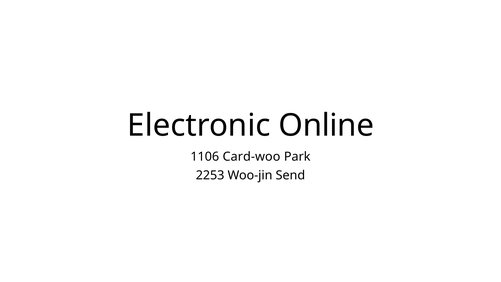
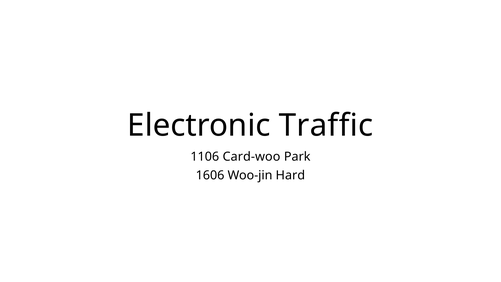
Online: Online -> Traffic (326, 125)
2253: 2253 -> 1606 (210, 175)
Send: Send -> Hard (290, 175)
